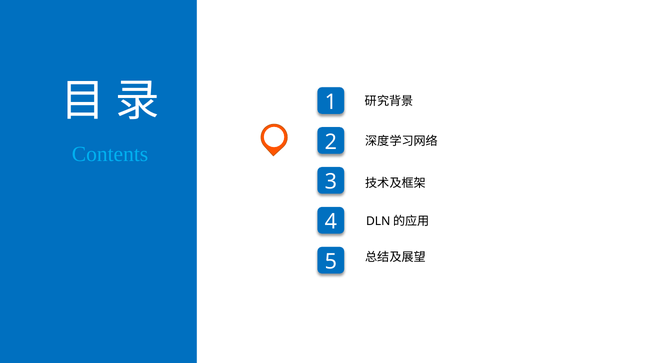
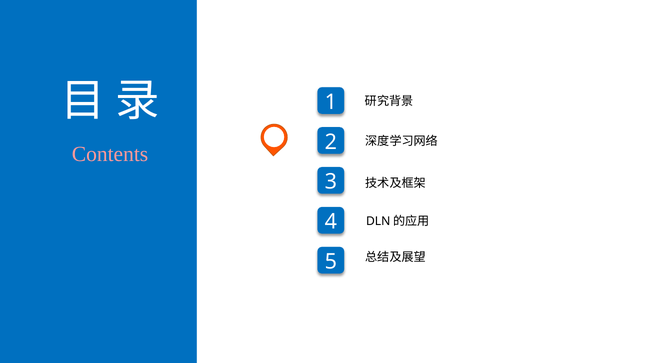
Contents colour: light blue -> pink (110, 154)
